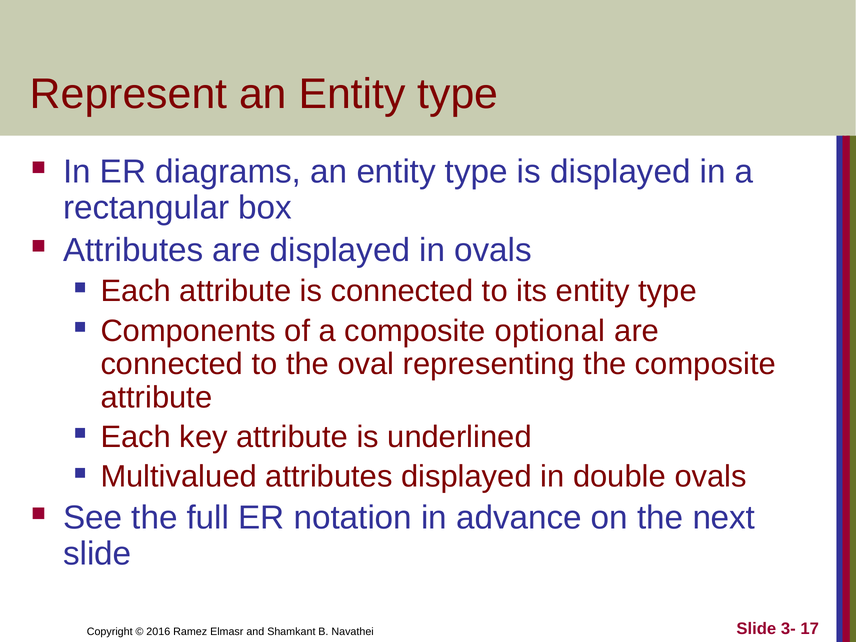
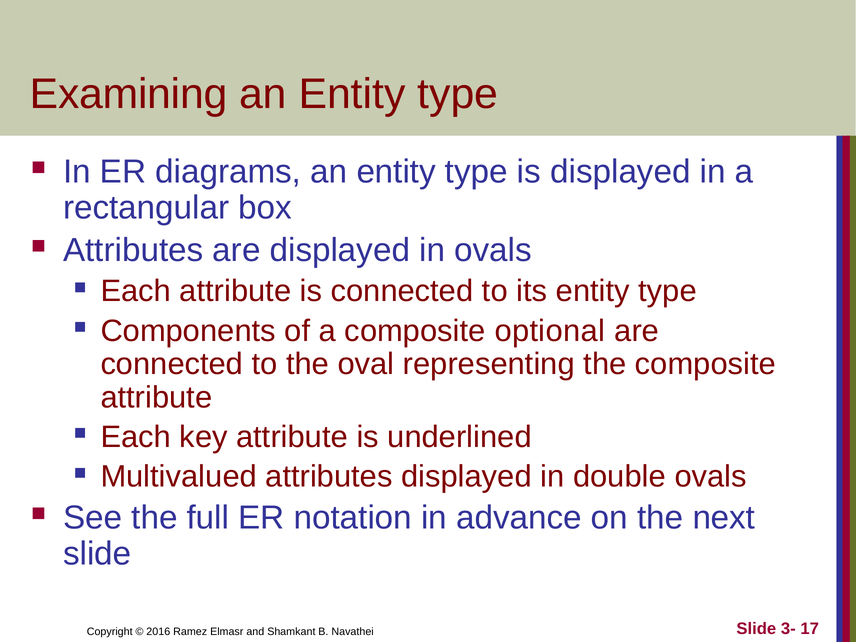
Represent: Represent -> Examining (129, 94)
